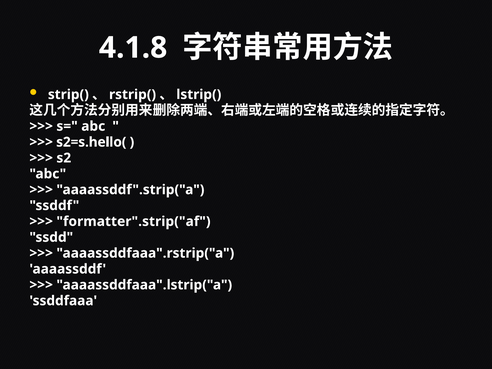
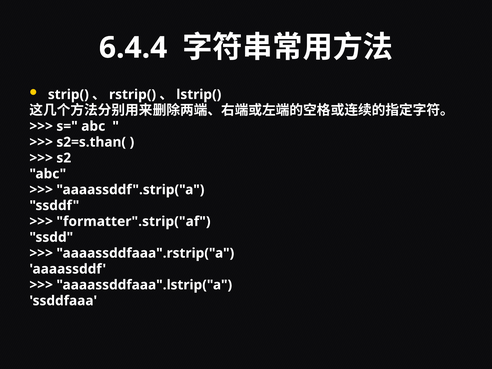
4.1.8: 4.1.8 -> 6.4.4 (133, 48)
s2=s.hello(: s2=s.hello( -> s2=s.than( (91, 142)
